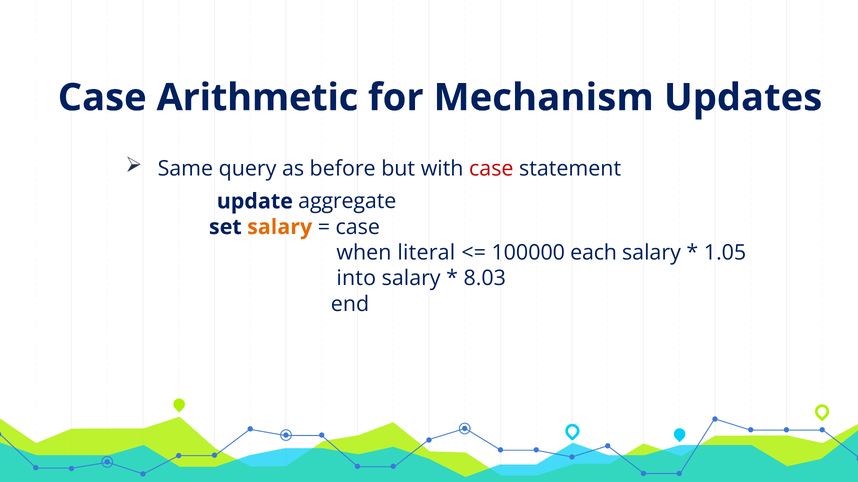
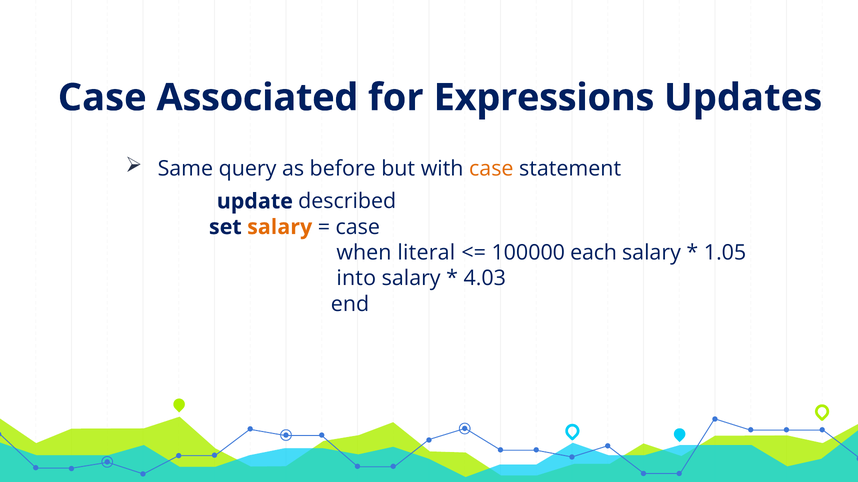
Arithmetic: Arithmetic -> Associated (257, 98)
Mechanism: Mechanism -> Expressions (544, 98)
case colour: red -> orange (491, 169)
aggregate: aggregate -> described (347, 202)
8.03: 8.03 -> 4.03 (485, 279)
